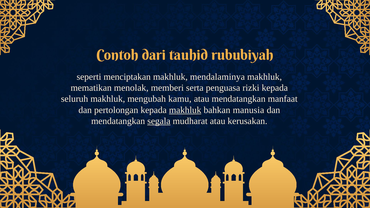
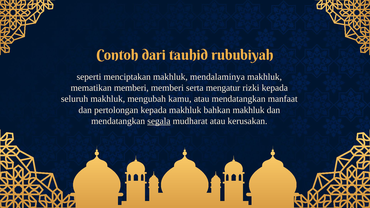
mematikan menolak: menolak -> memberi (131, 88)
penguasa: penguasa -> mengatur (223, 88)
makhluk underline: present -> none (185, 110)
bahkan manusia: manusia -> makhluk (249, 110)
